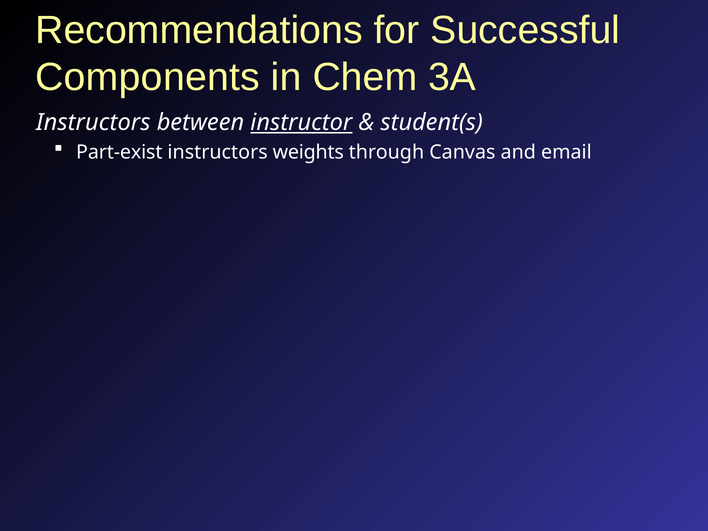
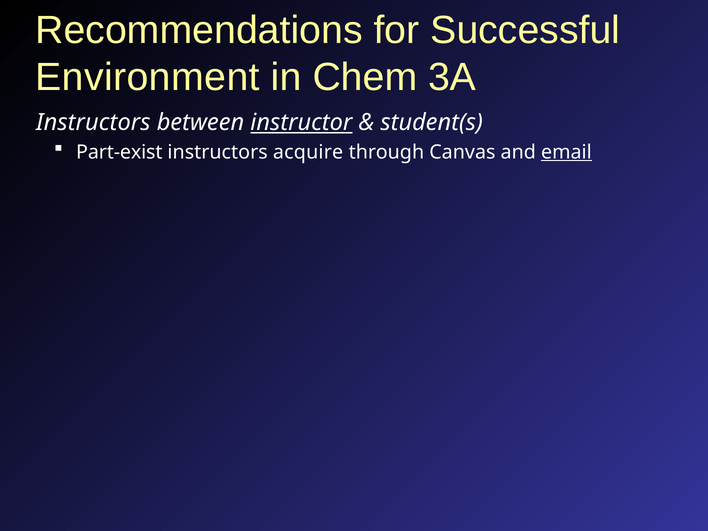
Components: Components -> Environment (148, 77)
weights: weights -> acquire (308, 152)
email underline: none -> present (566, 152)
